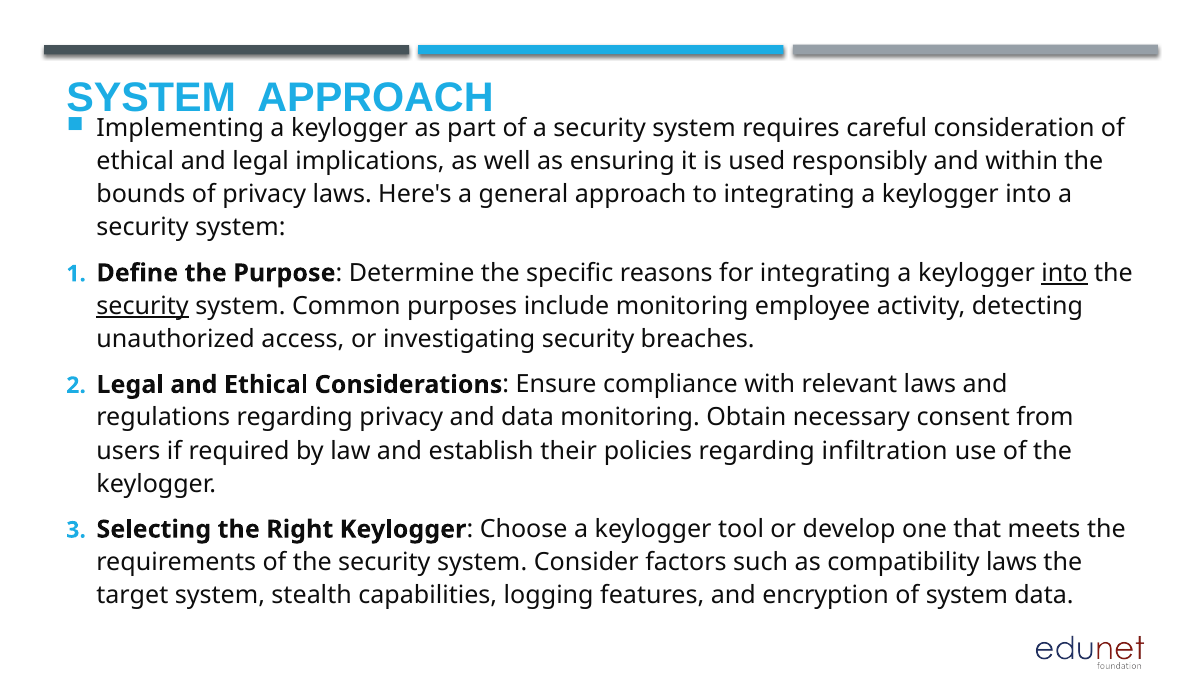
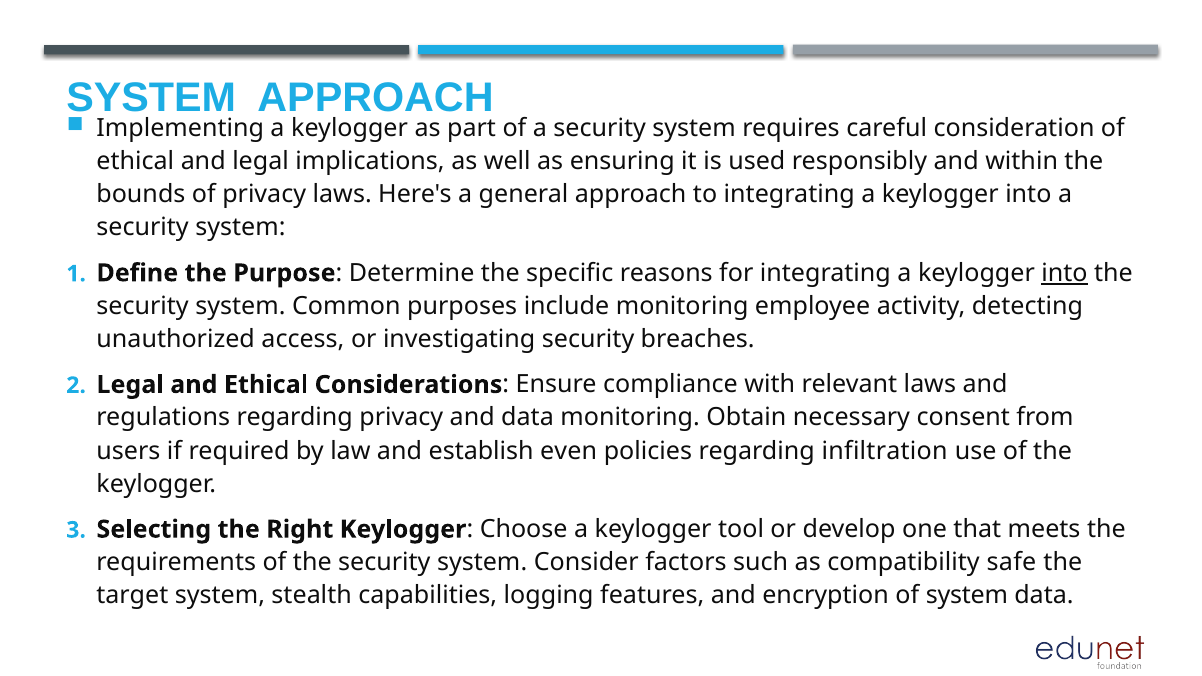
security underline: present -> none (143, 306)
their: their -> even (569, 451)
compatibility laws: laws -> safe (1011, 562)
